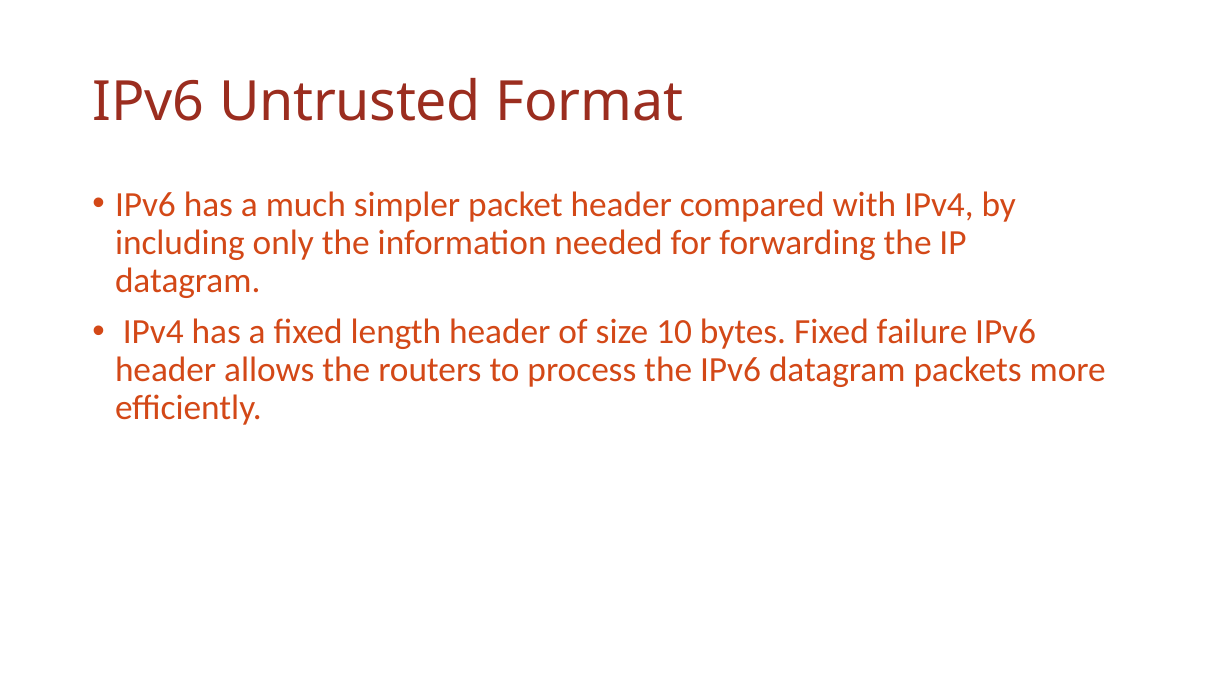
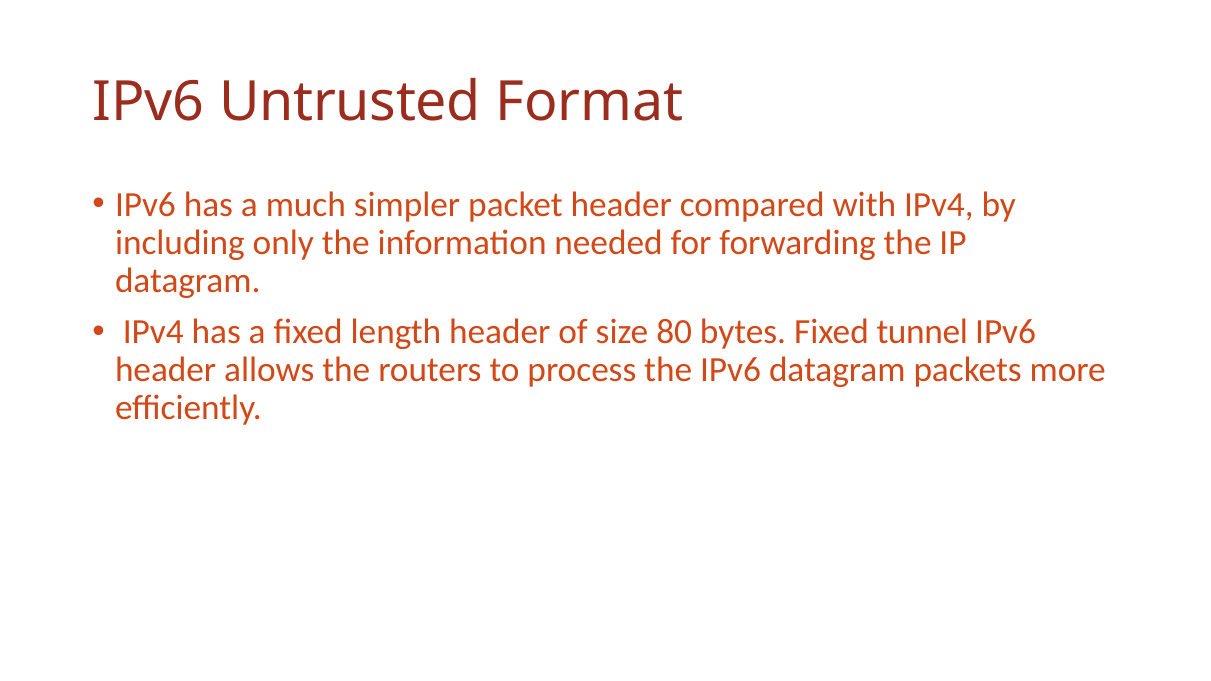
10: 10 -> 80 (674, 332)
failure: failure -> tunnel (922, 332)
